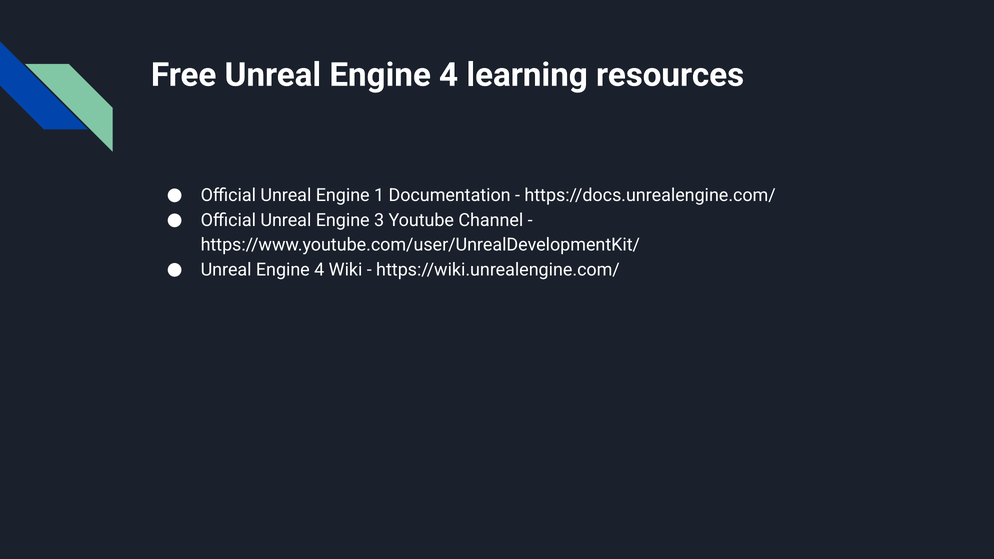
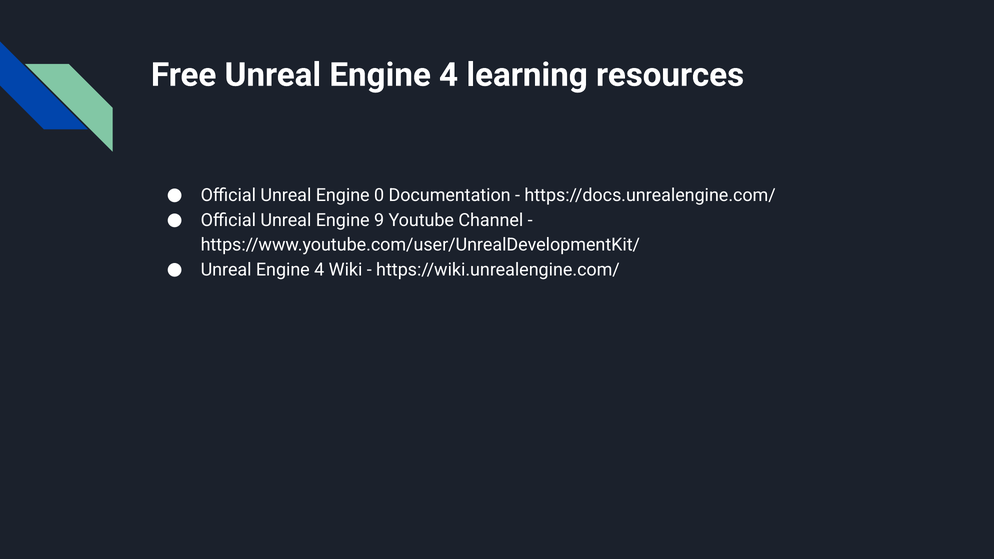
1: 1 -> 0 (379, 196)
3: 3 -> 9 (379, 220)
